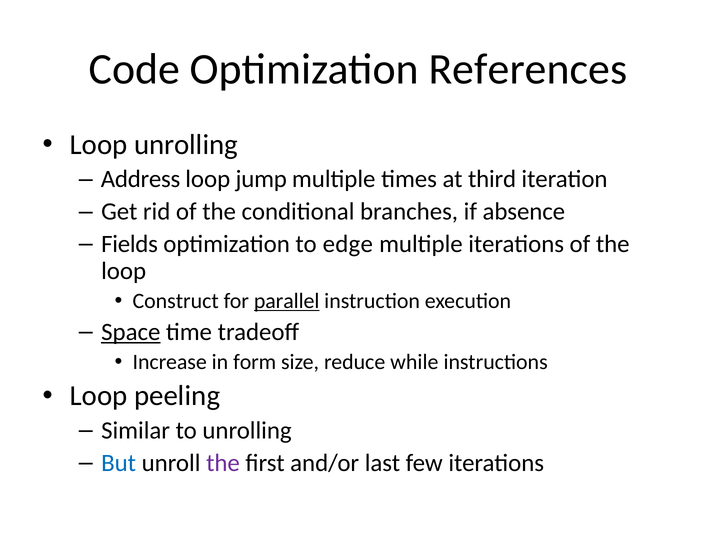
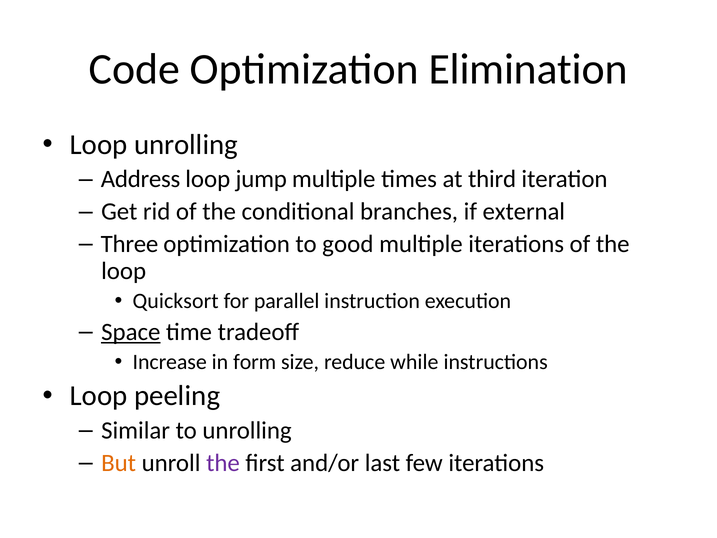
References: References -> Elimination (528, 69)
absence: absence -> external (524, 212)
Fields: Fields -> Three (130, 244)
edge: edge -> good (348, 244)
Construct: Construct -> Quicksort (176, 301)
parallel underline: present -> none (287, 301)
But colour: blue -> orange (119, 463)
